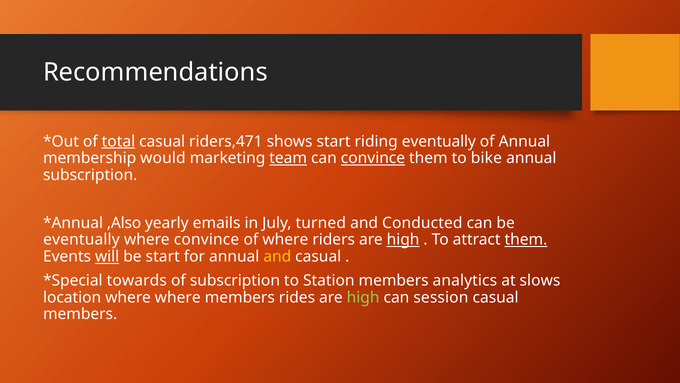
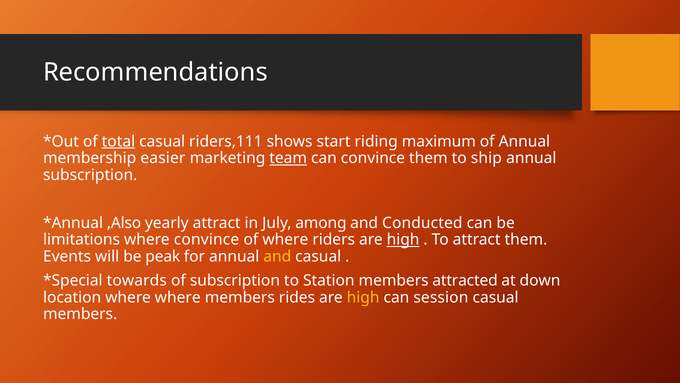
riders,471: riders,471 -> riders,111 (226, 141)
riding eventually: eventually -> maximum (439, 141)
would: would -> easier (163, 158)
convince underline: present -> none (373, 158)
bike: bike -> ship (486, 158)
yearly emails: emails -> attract (217, 223)
turned: turned -> among (321, 223)
eventually: eventually -> limitations (82, 239)
them underline: present -> none (526, 239)
will underline: present -> none (107, 256)
be start: start -> peak (163, 256)
analytics: analytics -> attracted (465, 280)
slows: slows -> down (540, 280)
high colour: light green -> yellow (363, 297)
